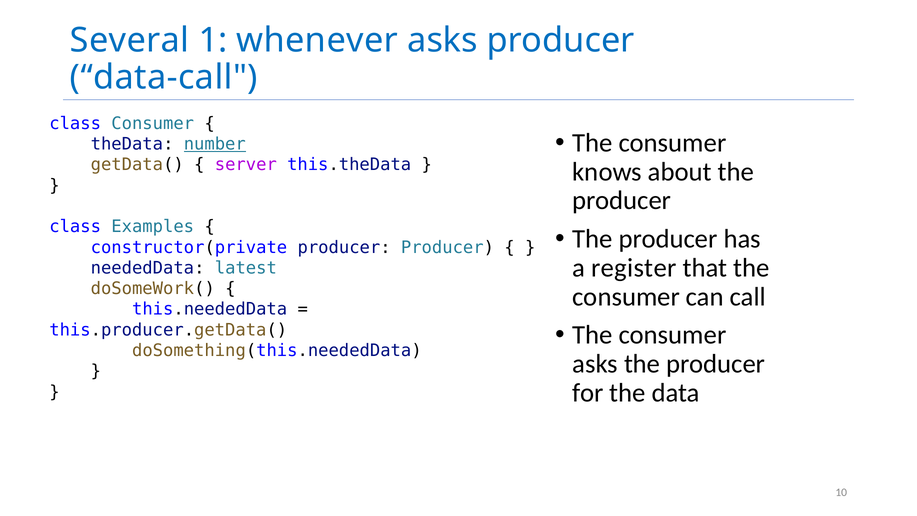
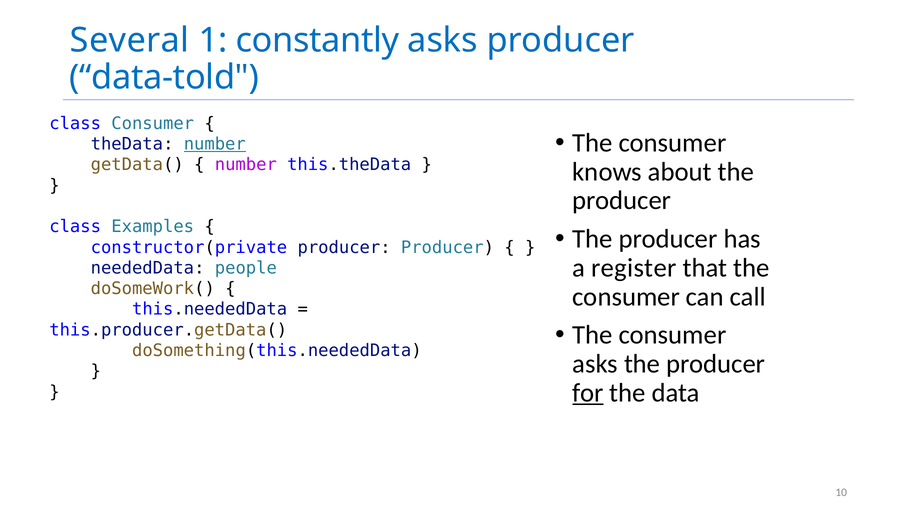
whenever: whenever -> constantly (317, 40)
data-call: data-call -> data-told (164, 77)
server: server -> number (246, 165)
latest: latest -> people (246, 268)
for underline: none -> present (588, 393)
